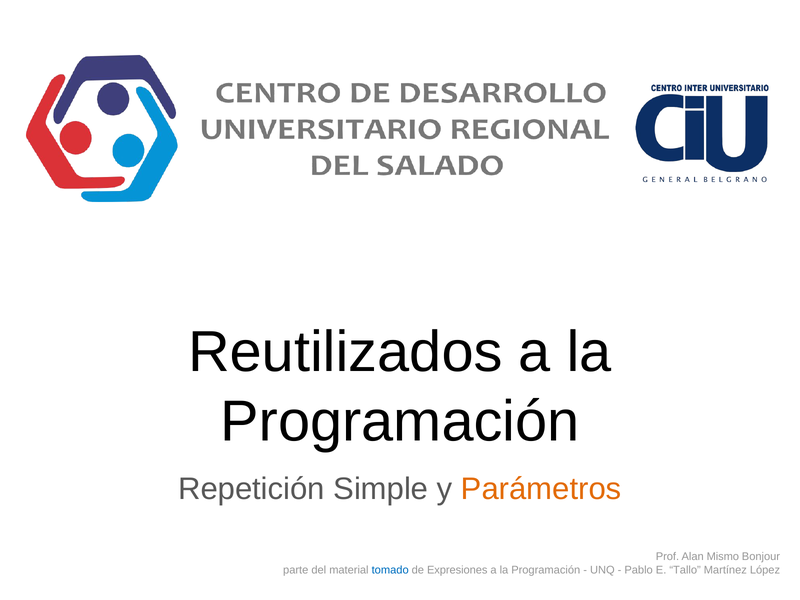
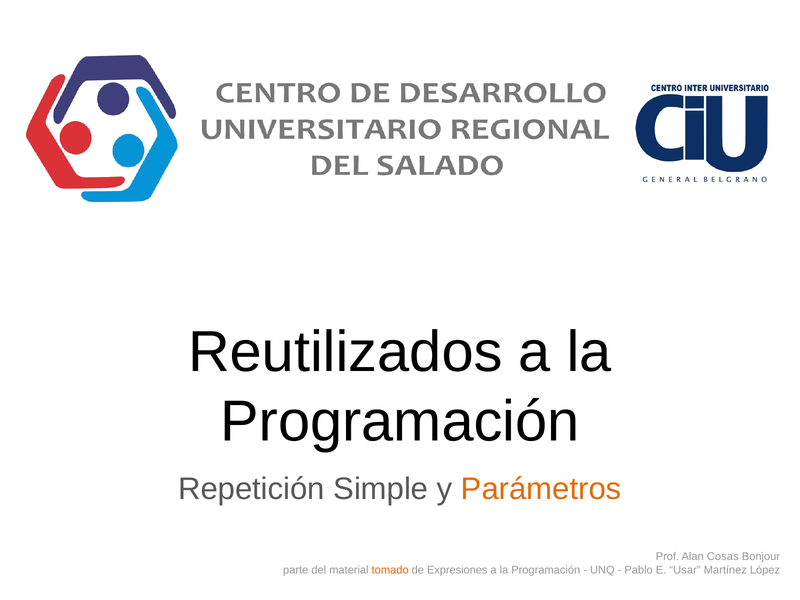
Mismo: Mismo -> Cosas (723, 557)
tomado colour: blue -> orange (390, 570)
Tallo: Tallo -> Usar (685, 570)
